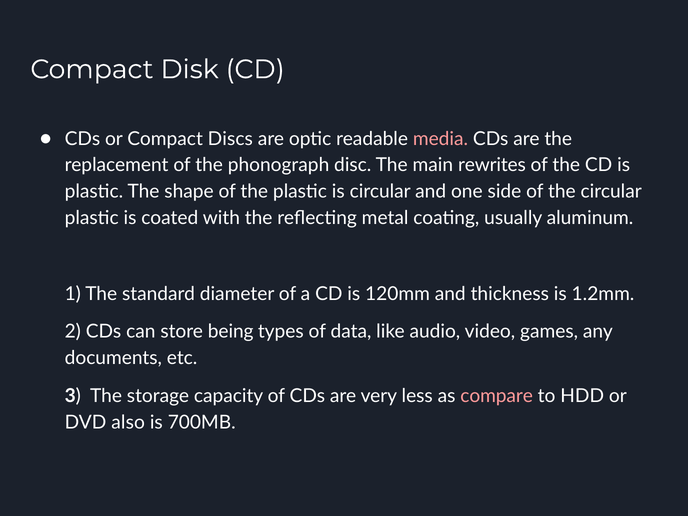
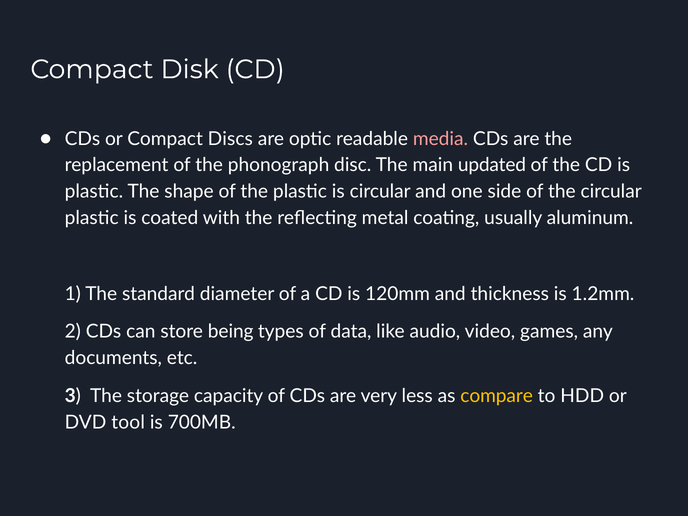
rewrites: rewrites -> updated (492, 165)
compare colour: pink -> yellow (497, 396)
also: also -> tool (128, 422)
